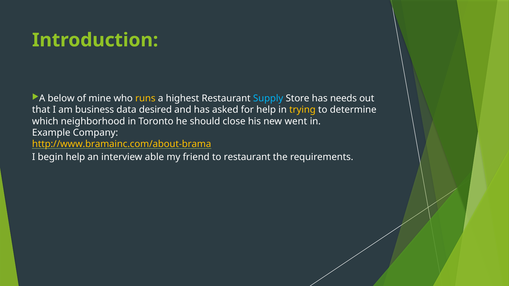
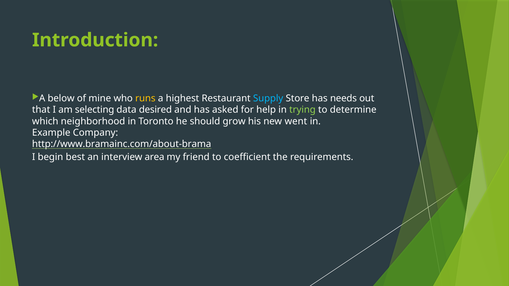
business: business -> selecting (95, 110)
trying colour: yellow -> light green (302, 110)
close: close -> grow (234, 121)
http://www.bramainc.com/about-brama colour: yellow -> white (122, 144)
begin help: help -> best (75, 157)
able: able -> area (154, 157)
to restaurant: restaurant -> coefficient (247, 157)
